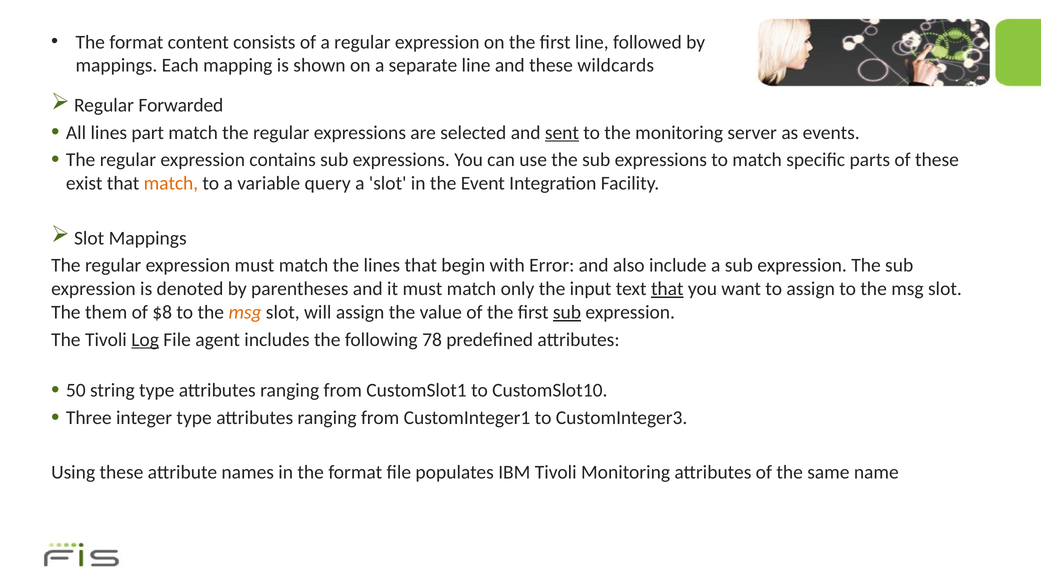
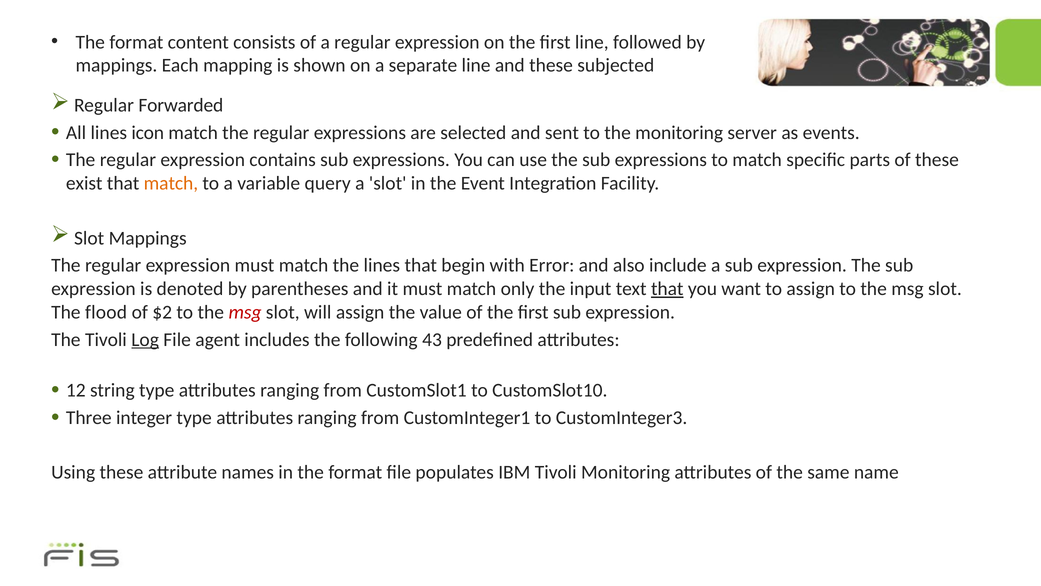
wildcards: wildcards -> subjected (616, 65)
part: part -> icon (148, 133)
sent underline: present -> none (562, 133)
them: them -> flood (106, 312)
$8: $8 -> $2 (162, 312)
msg colour: orange -> red (245, 312)
sub underline: present -> none (567, 312)
78: 78 -> 43 (432, 339)
50: 50 -> 12 (76, 390)
